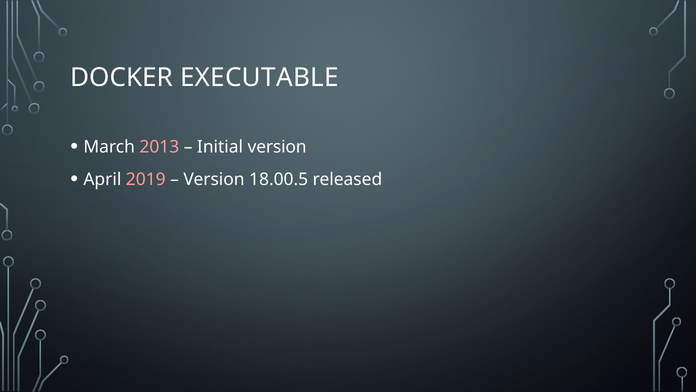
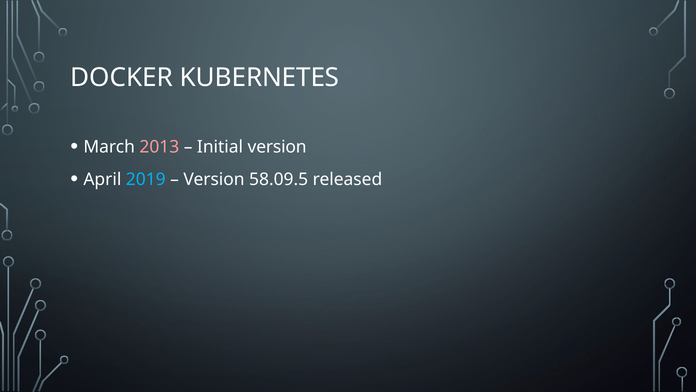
EXECUTABLE: EXECUTABLE -> KUBERNETES (260, 77)
2019 colour: pink -> light blue (146, 179)
18.00.5: 18.00.5 -> 58.09.5 (279, 179)
